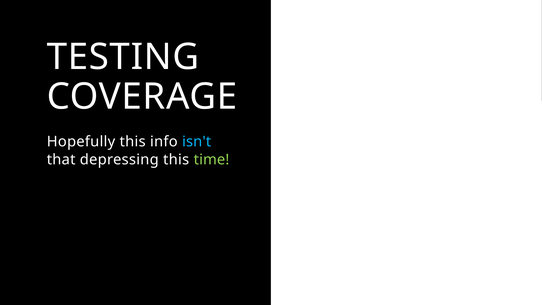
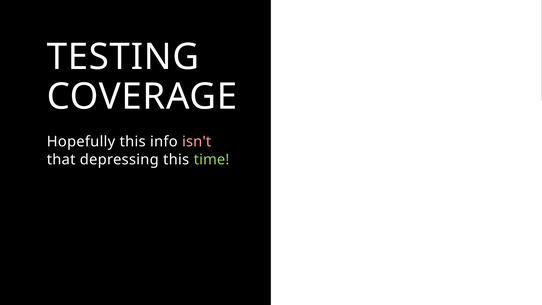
isn't colour: light blue -> pink (197, 142)
